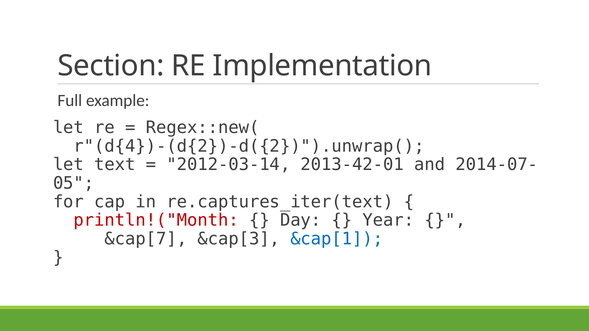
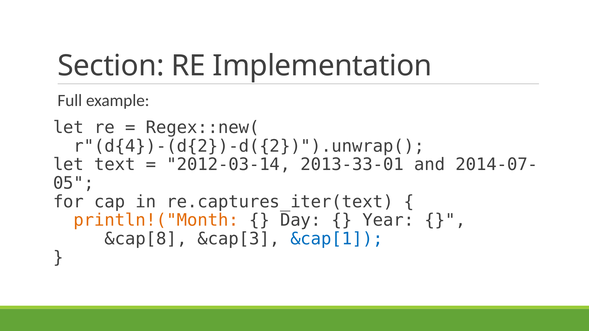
2013-42-01: 2013-42-01 -> 2013-33-01 (352, 165)
println!("Month colour: red -> orange (156, 220)
&cap[7: &cap[7 -> &cap[8 (146, 239)
